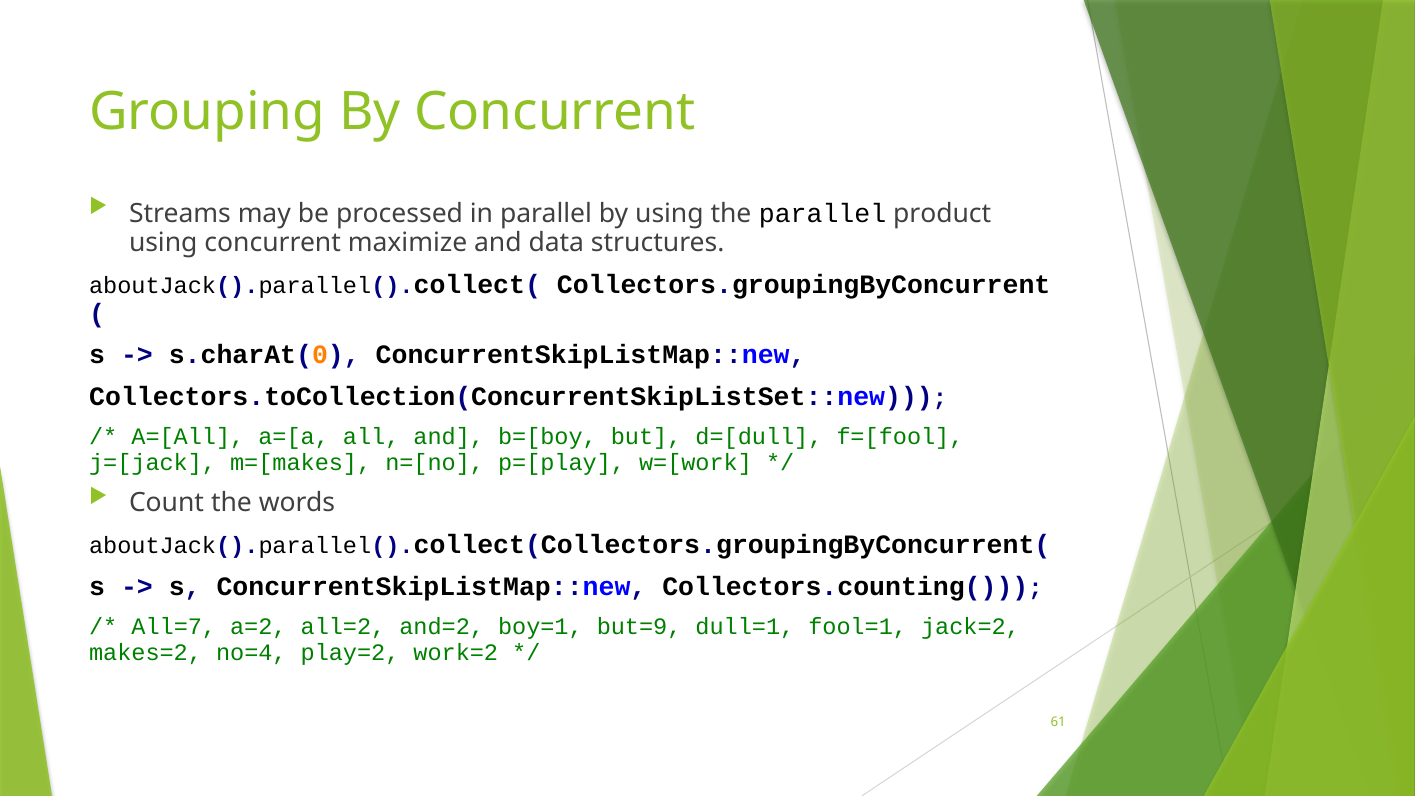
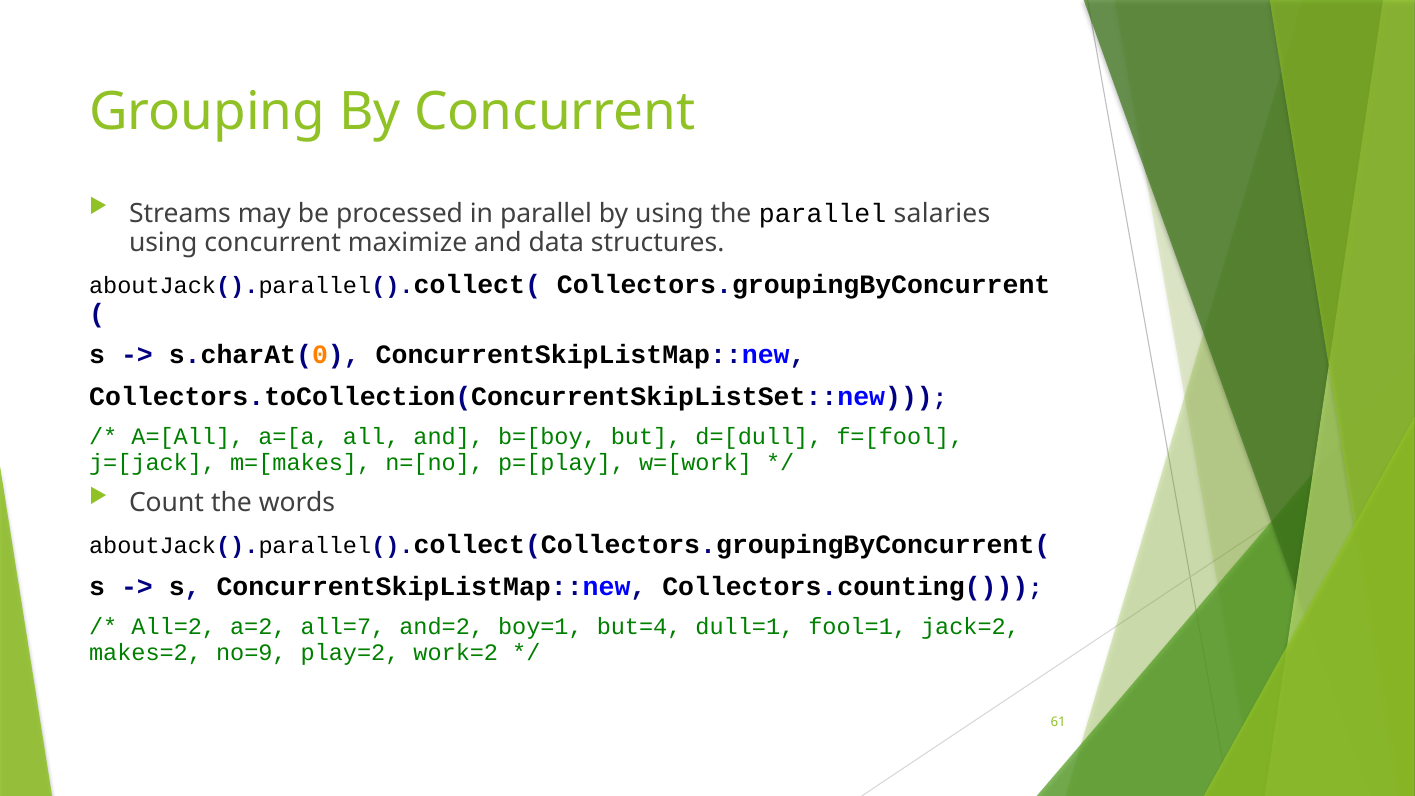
product: product -> salaries (942, 214)
All=7: All=7 -> All=2 (174, 627)
all=2: all=2 -> all=7 (343, 627)
but=9: but=9 -> but=4 (639, 627)
no=4: no=4 -> no=9 (251, 652)
